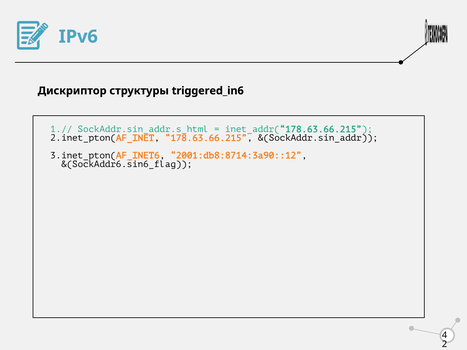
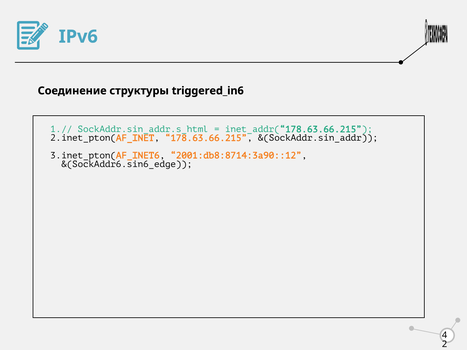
Дискриптор: Дискриптор -> Соединение (72, 91)
&(SockAddr6.sin6_flag: &(SockAddr6.sin6_flag -> &(SockAddr6.sin6_edge (127, 164)
